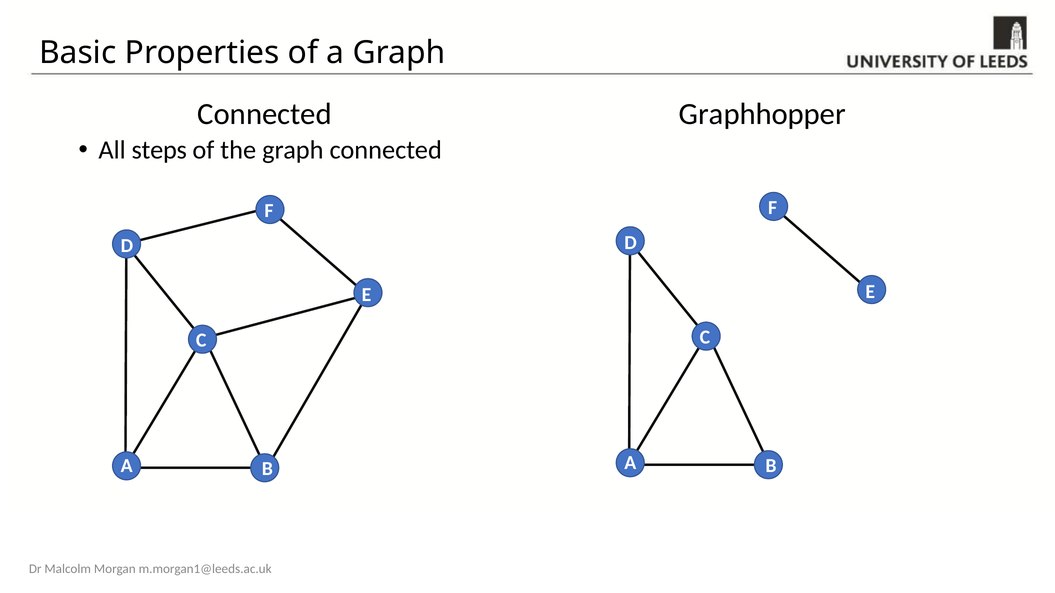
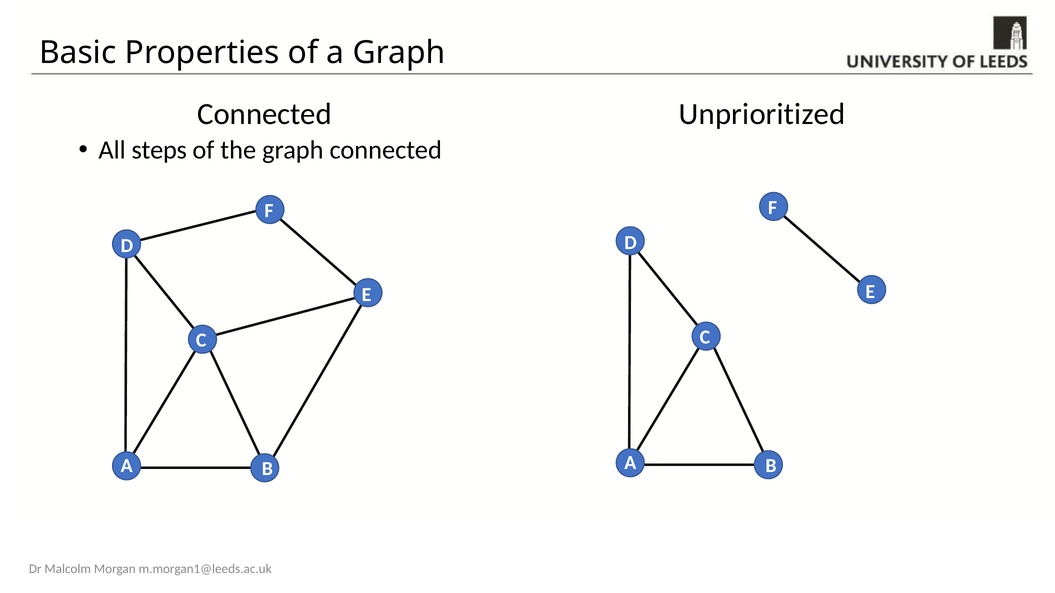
Graphhopper: Graphhopper -> Unprioritized (762, 114)
